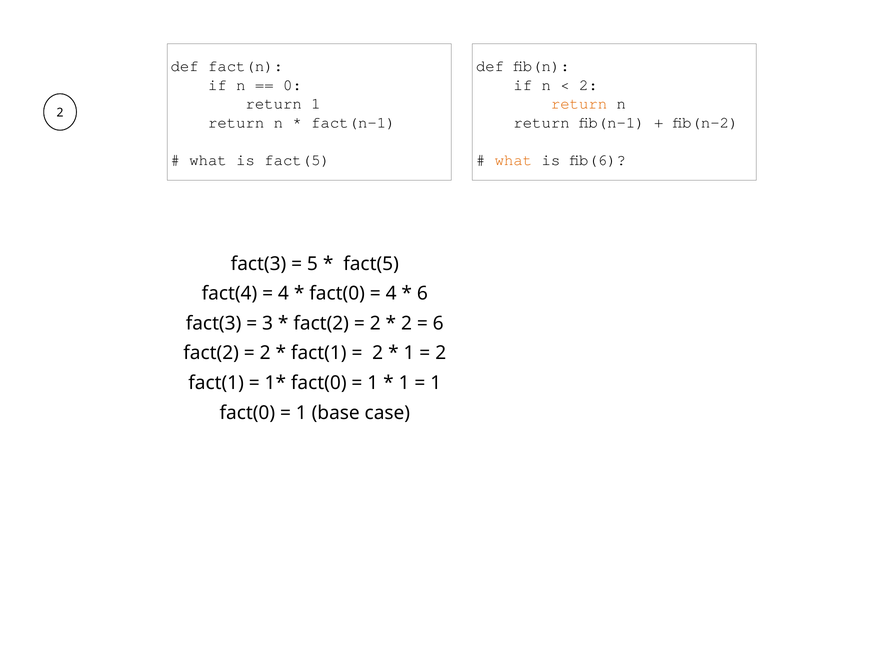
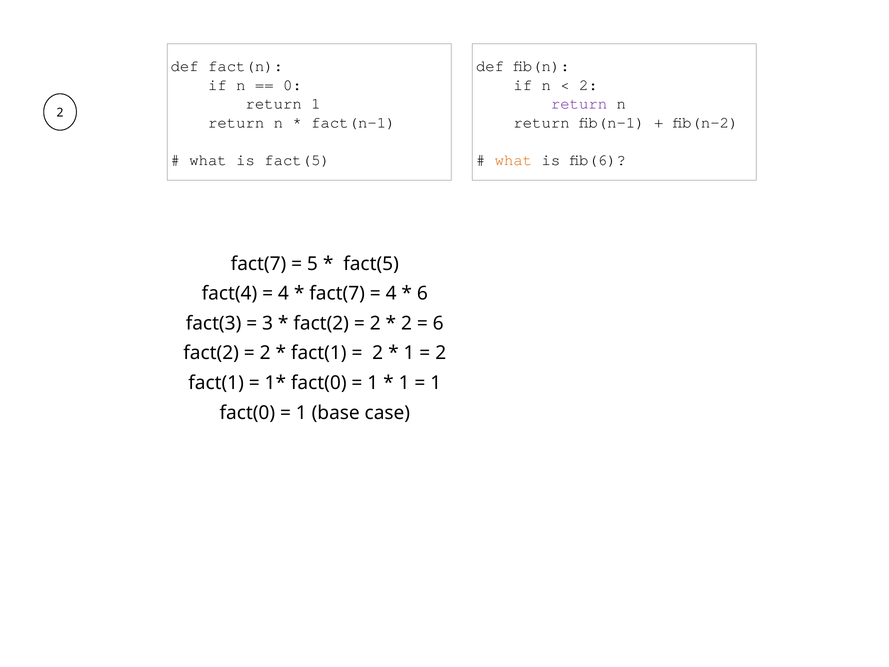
return colour: orange -> purple (579, 104)
fact(3: fact(3 -> fact(7 (259, 264)
fact(0: fact(0 -> fact(7 (337, 293)
